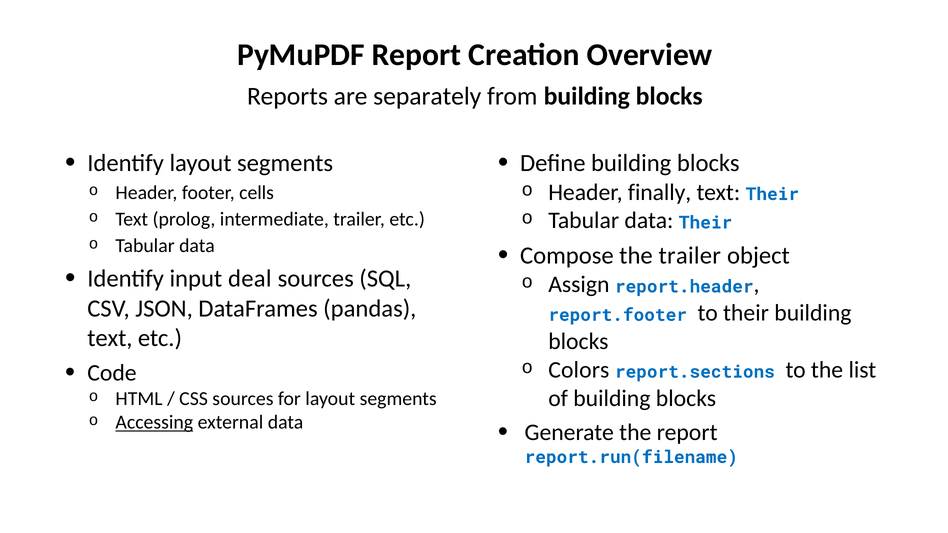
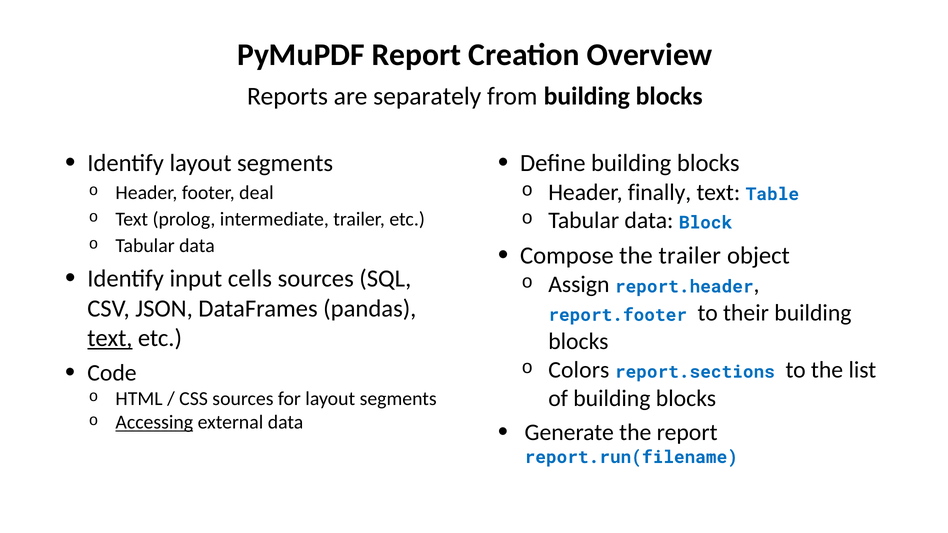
text Their: Their -> Table (772, 194)
cells: cells -> deal (256, 193)
data Their: Their -> Block (706, 223)
deal: deal -> cells (250, 279)
text underline: none -> present (110, 338)
